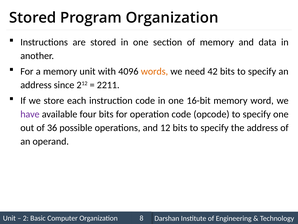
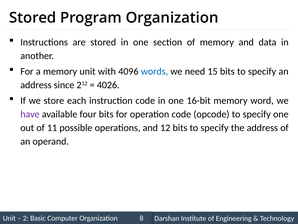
words colour: orange -> blue (154, 71)
42: 42 -> 15 (213, 71)
2211: 2211 -> 4026 (108, 85)
36: 36 -> 11 (52, 128)
